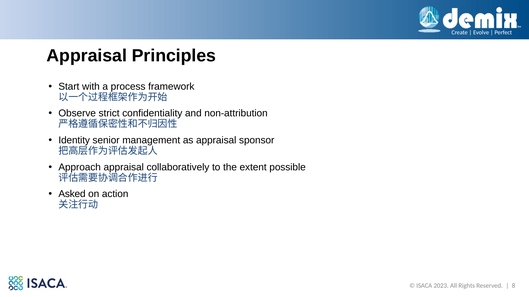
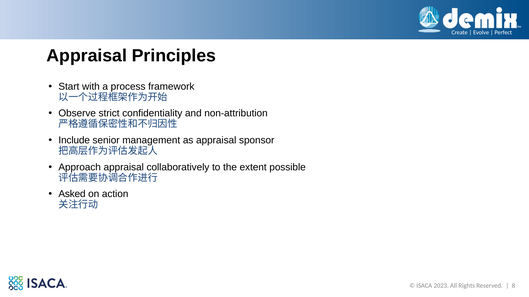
Identity: Identity -> Include (74, 141)
